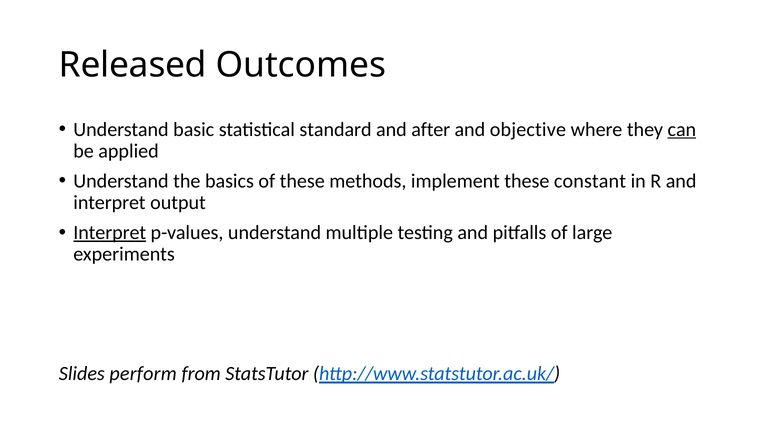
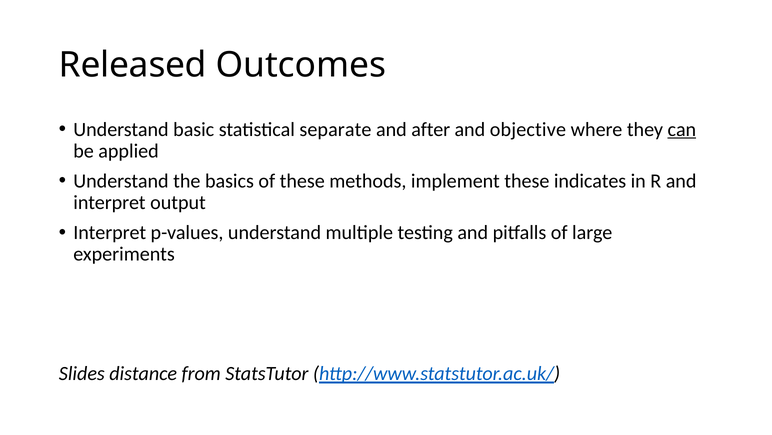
standard: standard -> separate (335, 129)
constant: constant -> indicates (590, 181)
Interpret underline: present -> none (110, 232)
perform: perform -> distance (143, 373)
